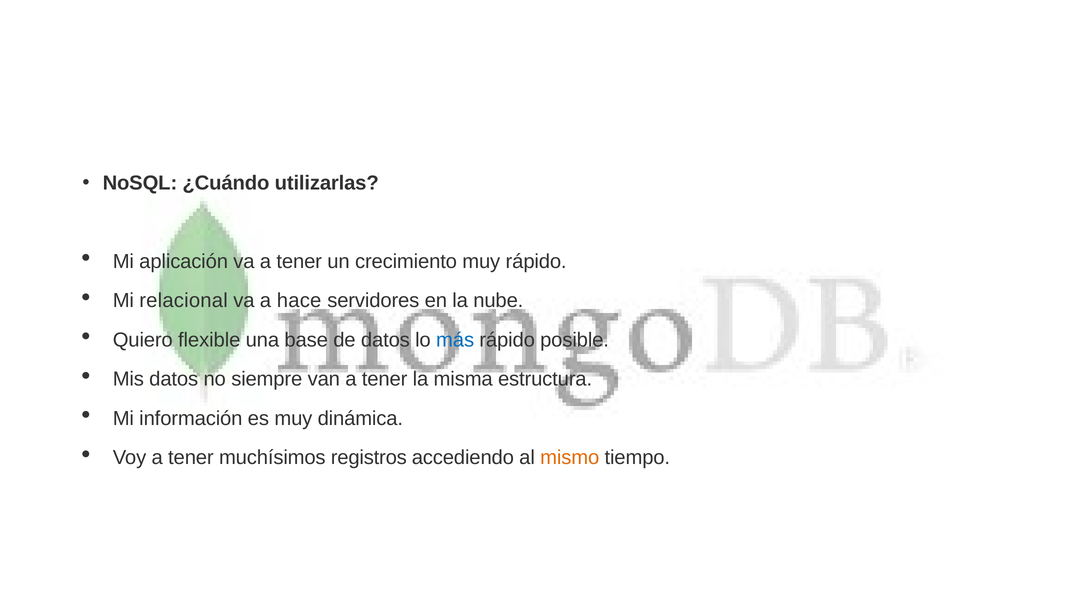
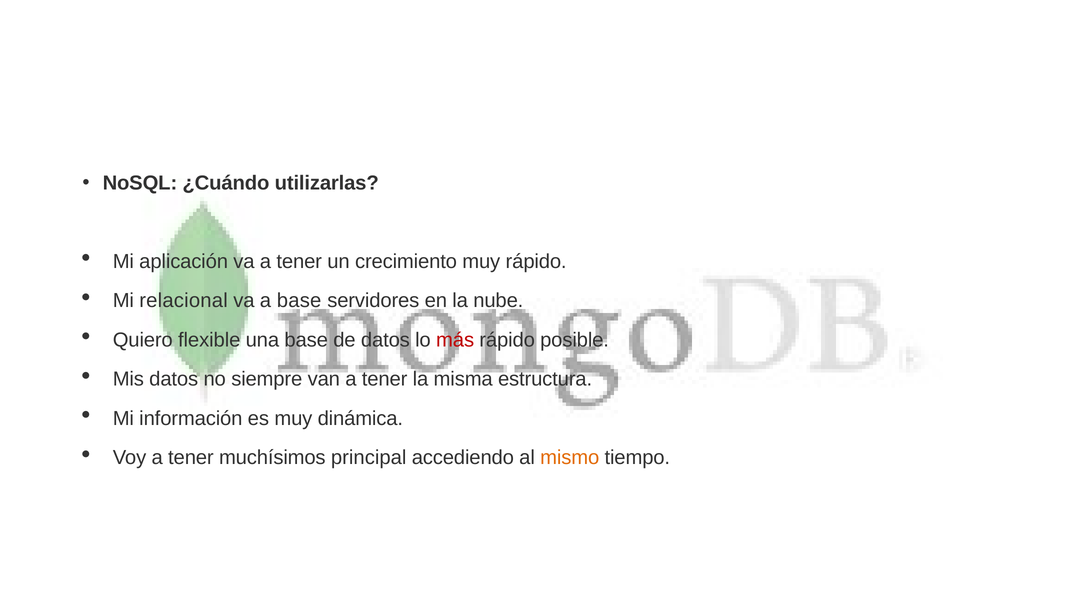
a hace: hace -> base (299, 301)
más colour: blue -> red (455, 340)
registros: registros -> principal (369, 458)
